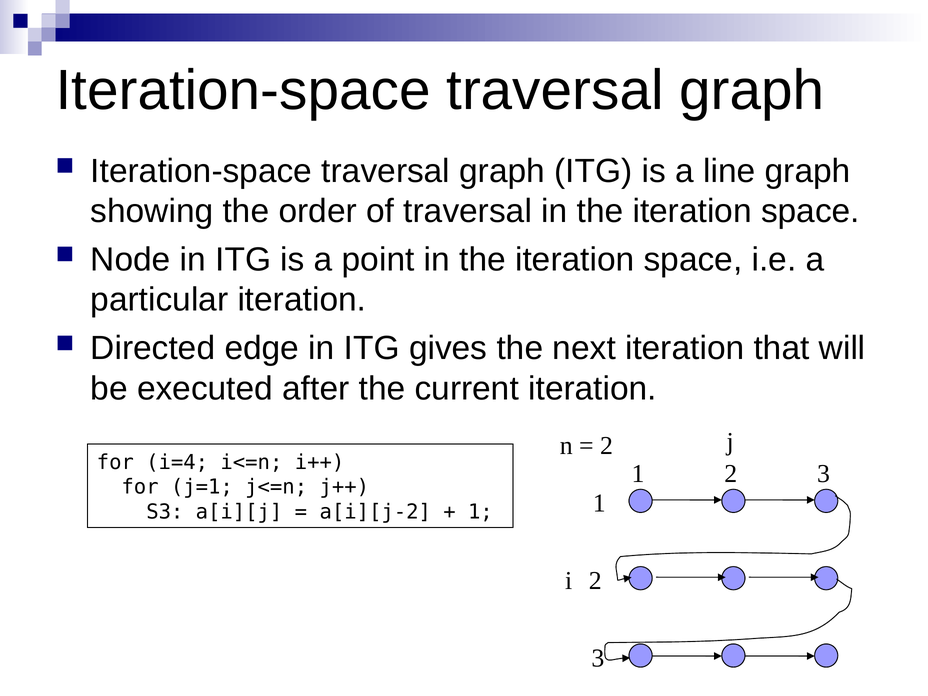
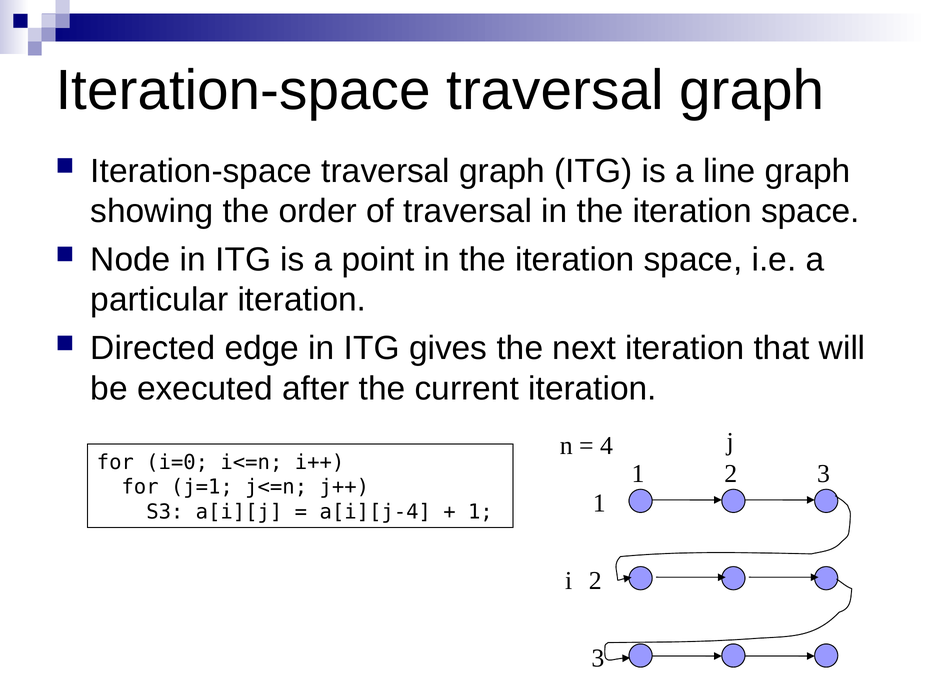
2: 2 -> 4 (606, 446)
i=4: i=4 -> i=0 (177, 462)
a[i][j-2: a[i][j-2 -> a[i][j-4 (375, 512)
